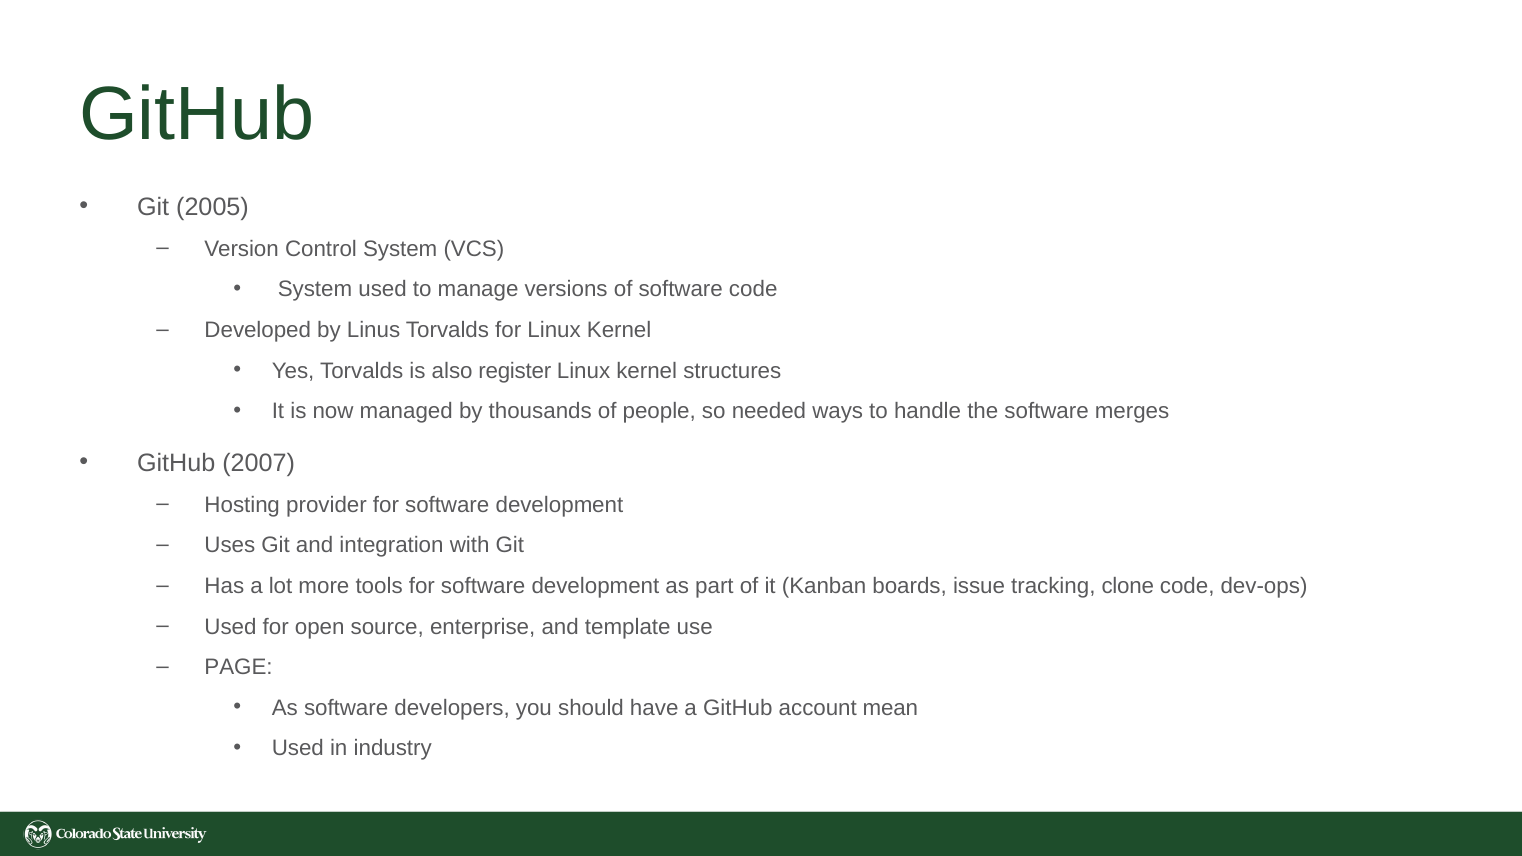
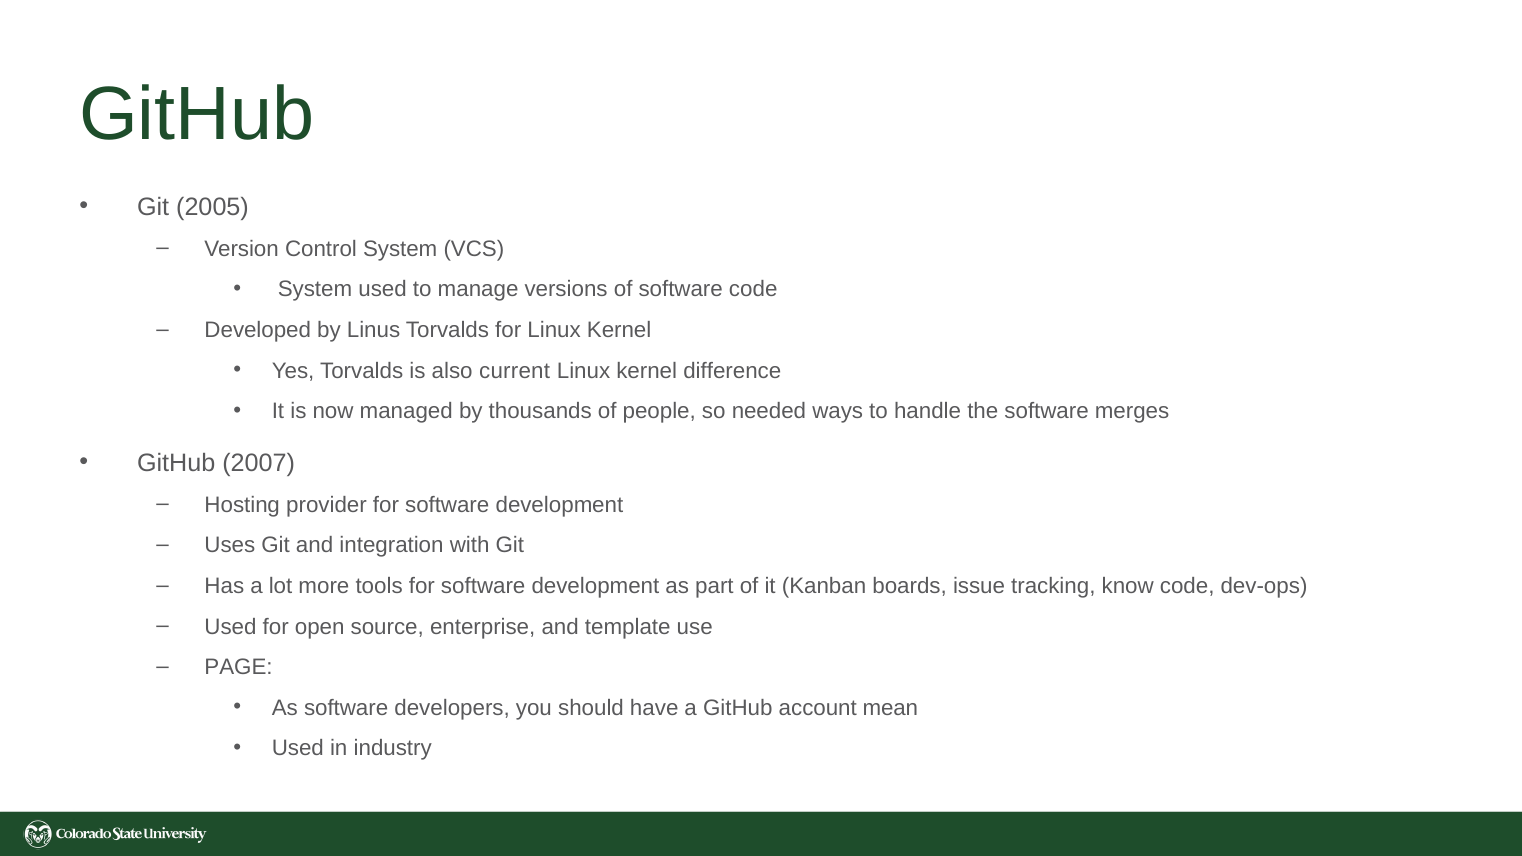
register: register -> current (515, 371)
structures: structures -> difference (732, 371)
clone: clone -> know (1128, 586)
